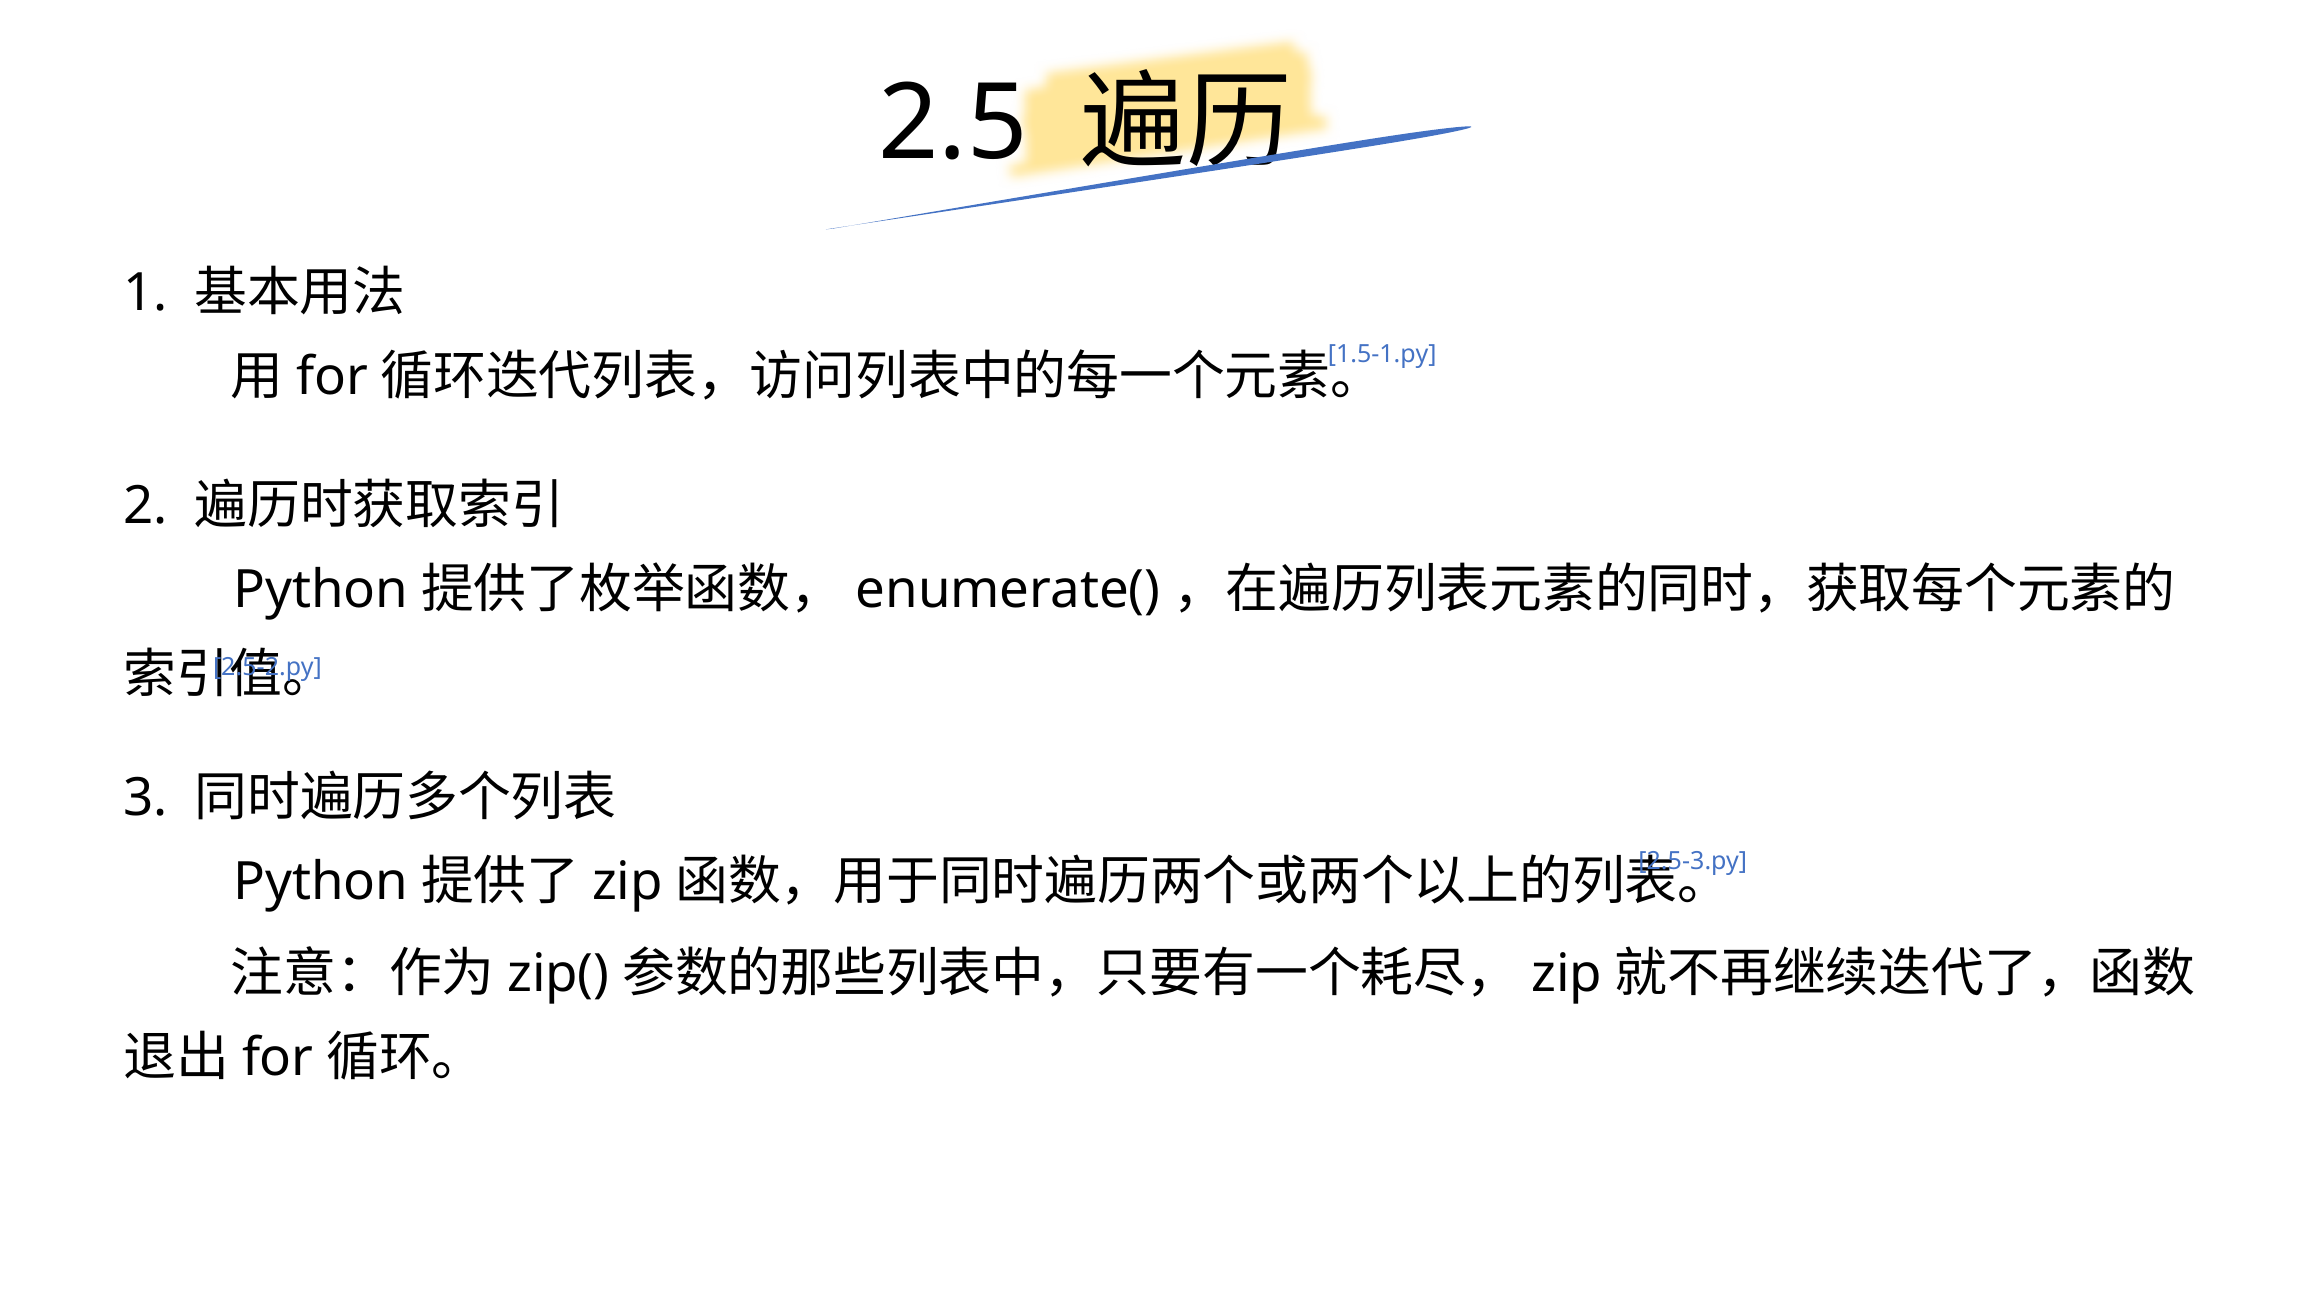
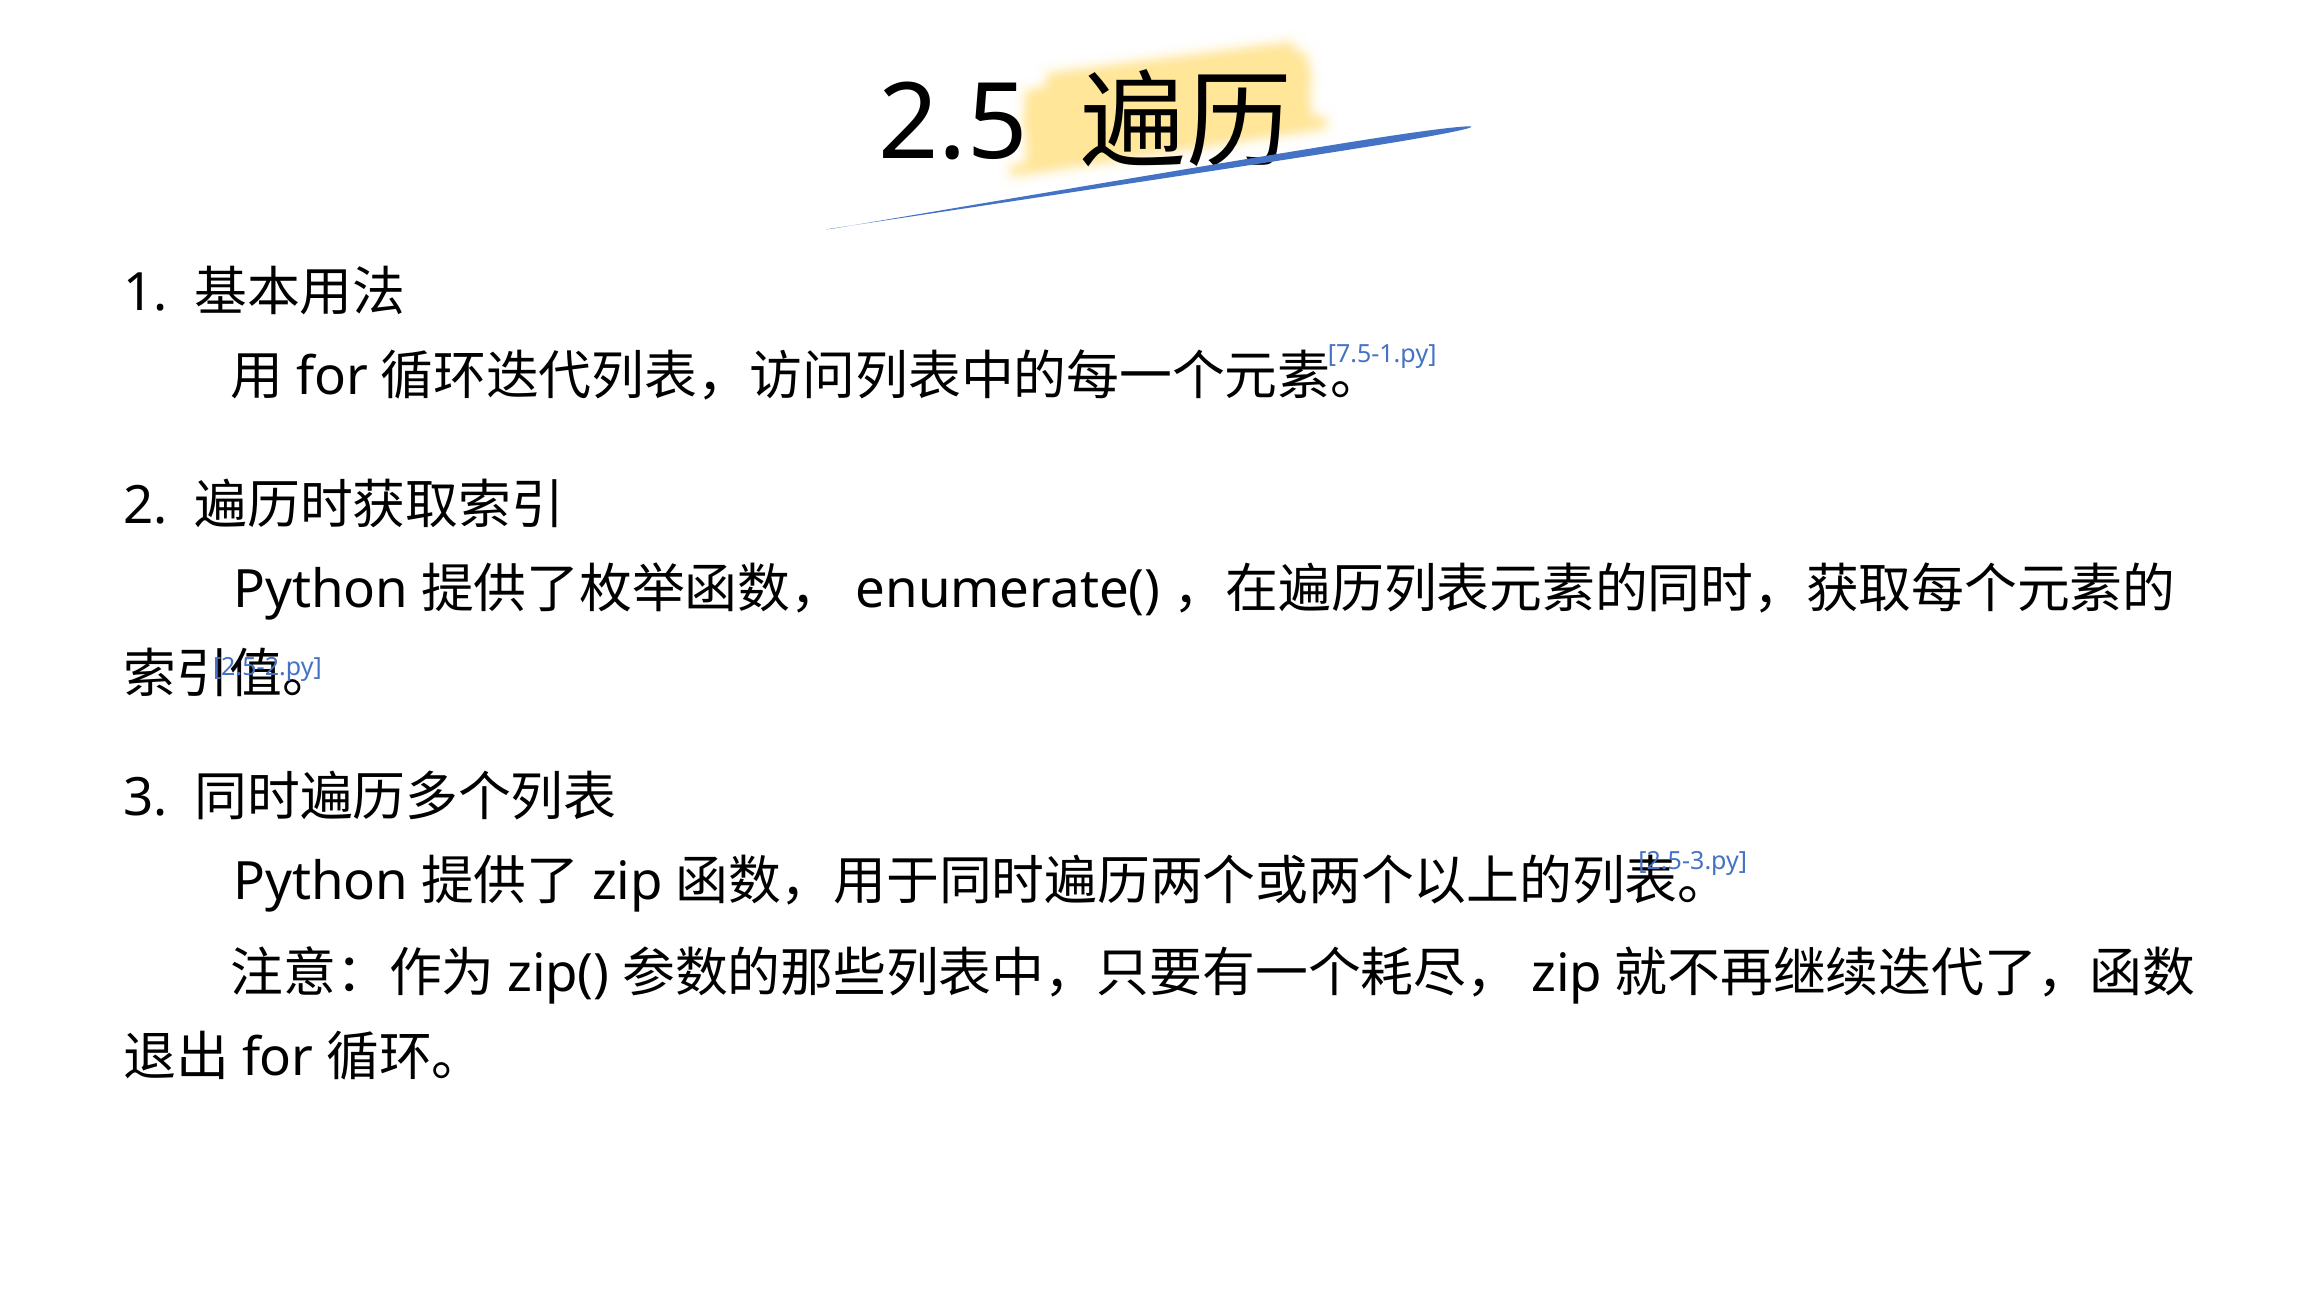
1.5-1.py: 1.5-1.py -> 7.5-1.py (1382, 354)
